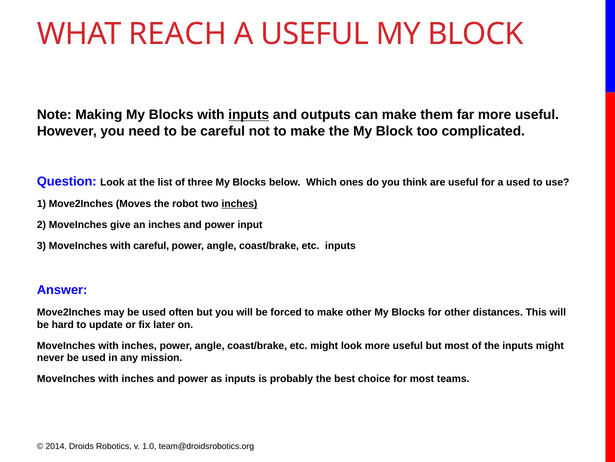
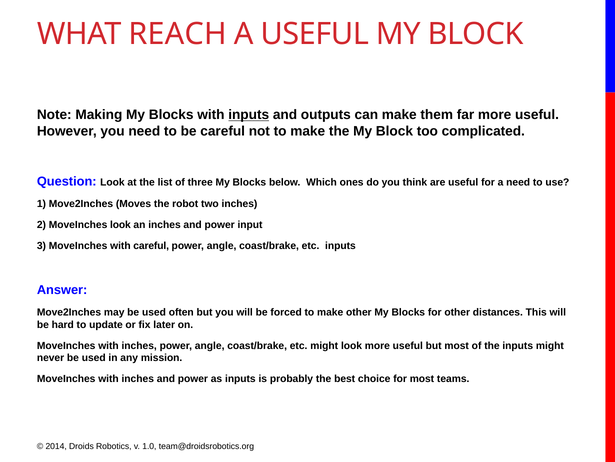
a used: used -> need (518, 182)
inches underline: present -> none (239, 204)
MoveInches give: give -> look (120, 225)
